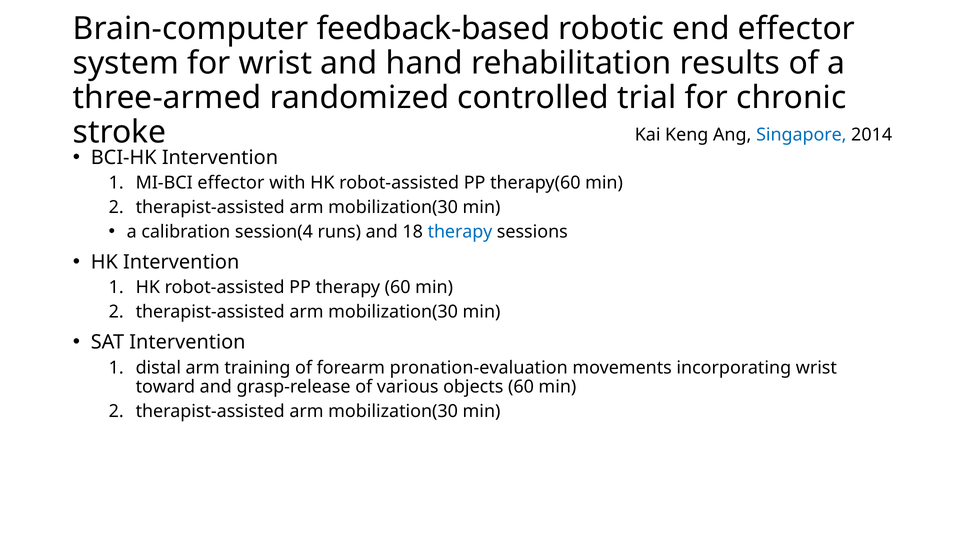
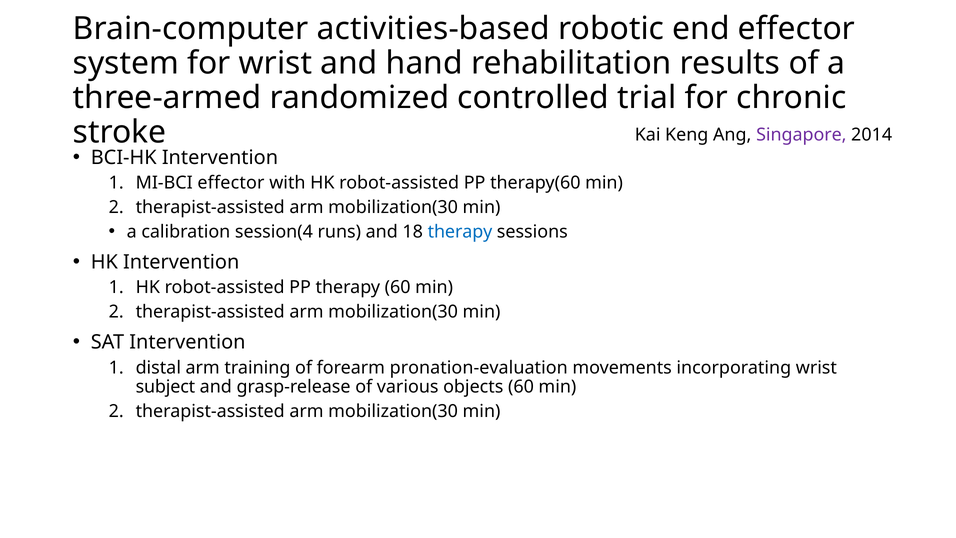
feedback-based: feedback-based -> activities-based (433, 29)
Singapore colour: blue -> purple (801, 135)
toward: toward -> subject (165, 387)
